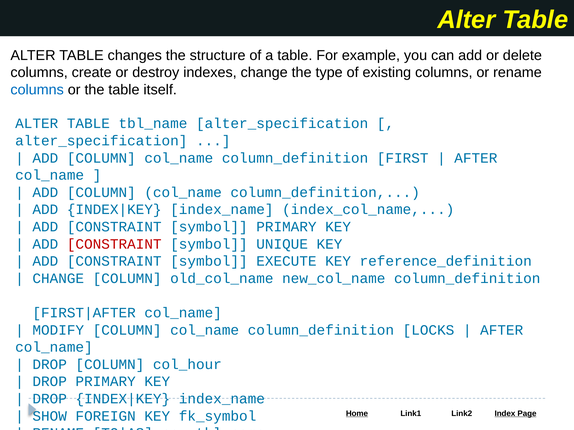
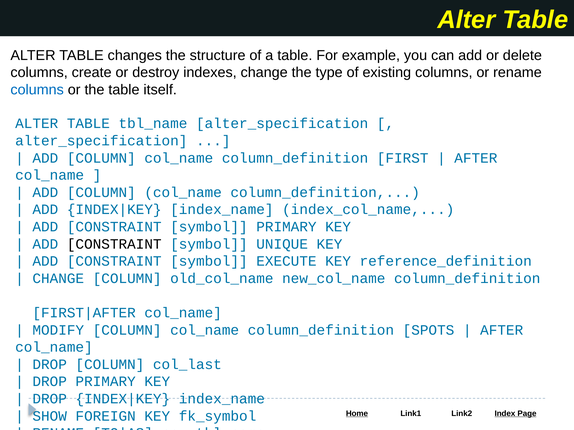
CONSTRAINT colour: red -> black (114, 244)
LOCKS: LOCKS -> SPOTS (428, 330)
col_hour: col_hour -> col_last (187, 365)
